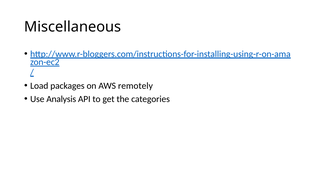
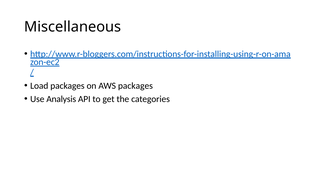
AWS remotely: remotely -> packages (135, 86)
